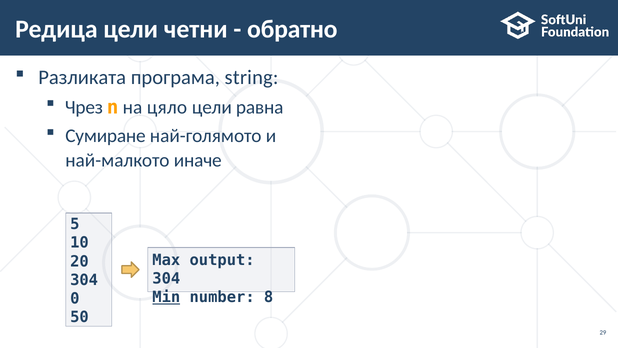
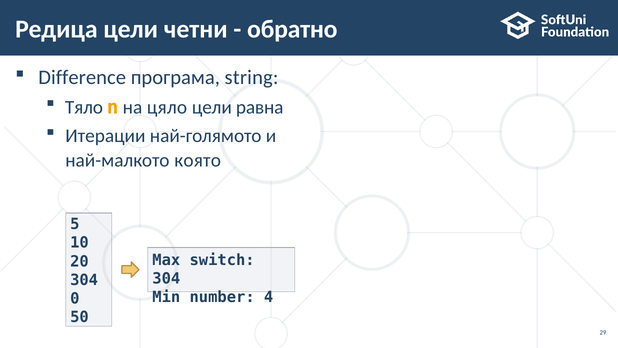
Разликата: Разликата -> Difference (82, 78)
Чрез: Чрез -> Тяло (84, 107)
Сумиране: Сумиране -> Итерации (105, 136)
иначе: иначе -> която (198, 160)
output: output -> switch (222, 260)
Min underline: present -> none (166, 297)
8: 8 -> 4 (269, 297)
